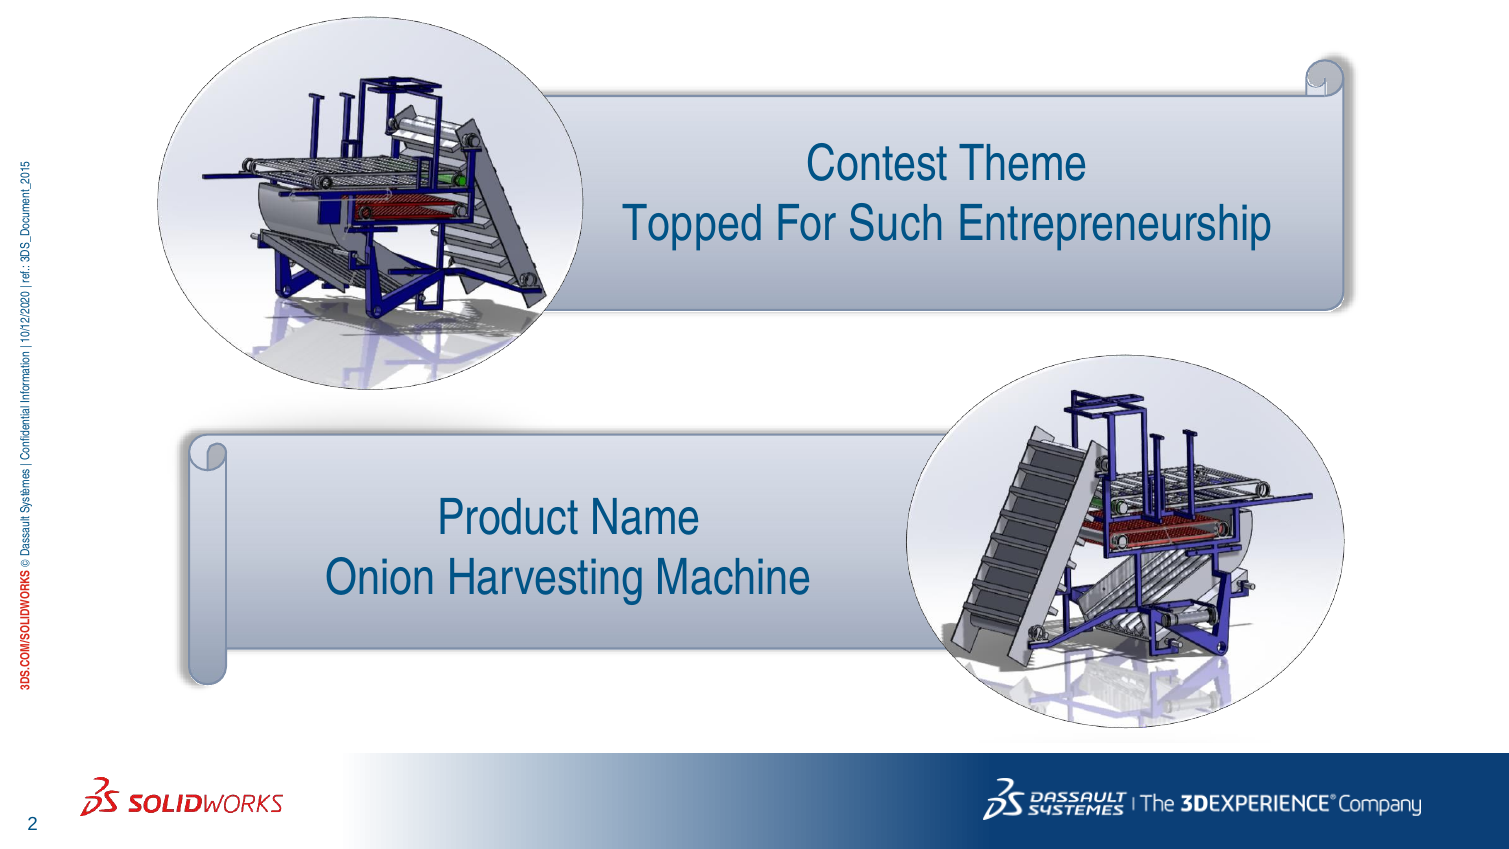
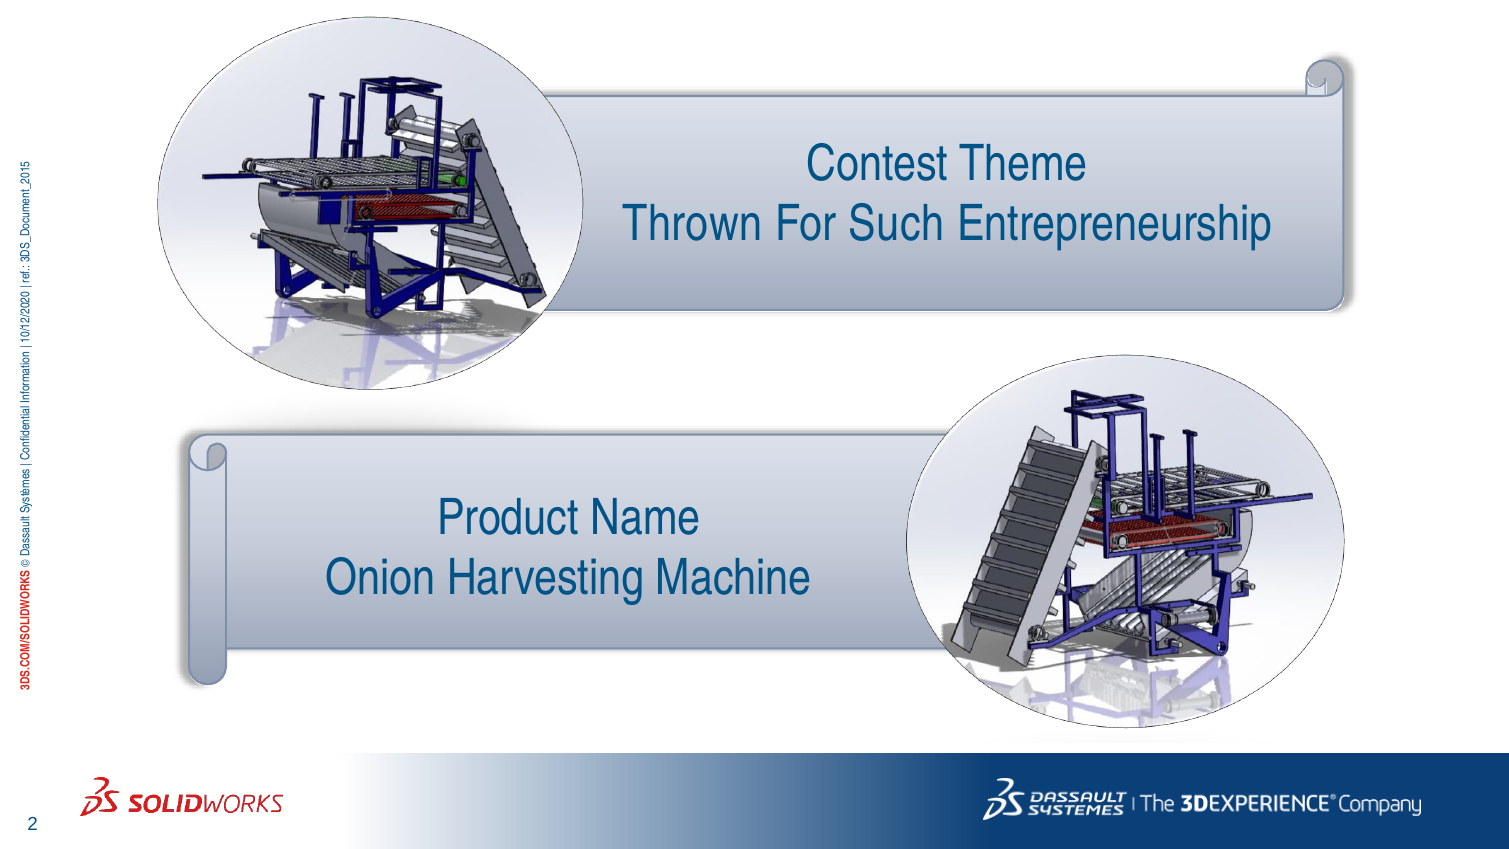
Topped: Topped -> Thrown (693, 224)
